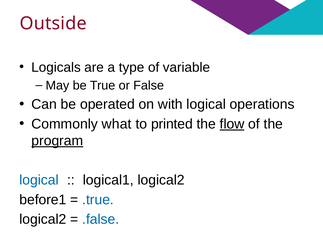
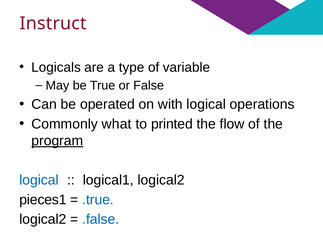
Outside: Outside -> Instruct (53, 23)
flow underline: present -> none (232, 124)
before1: before1 -> pieces1 (43, 199)
